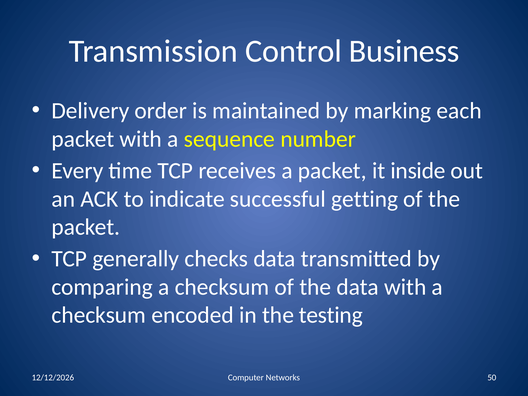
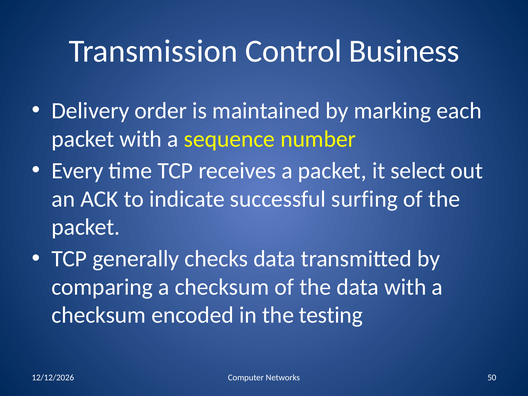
inside: inside -> select (418, 171)
getting: getting -> surfing (365, 199)
